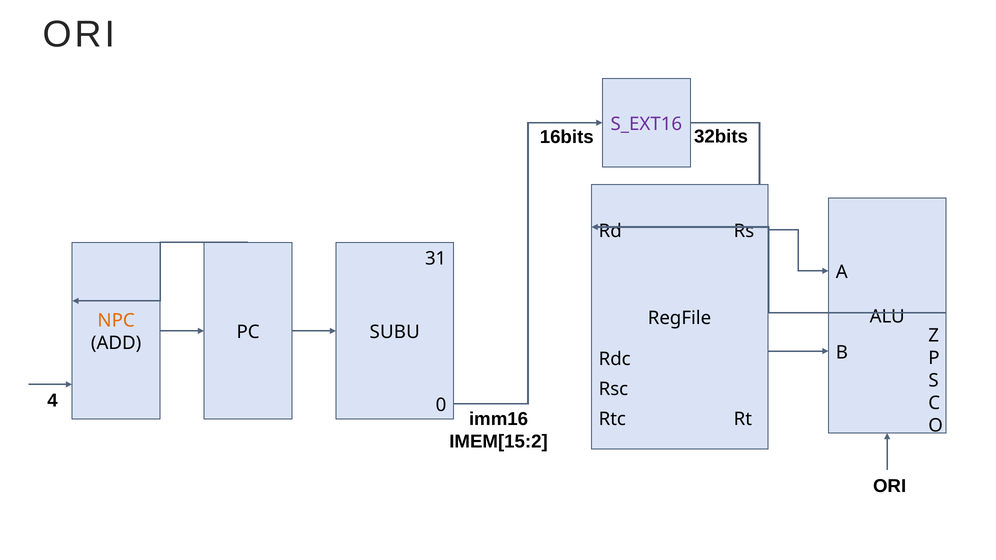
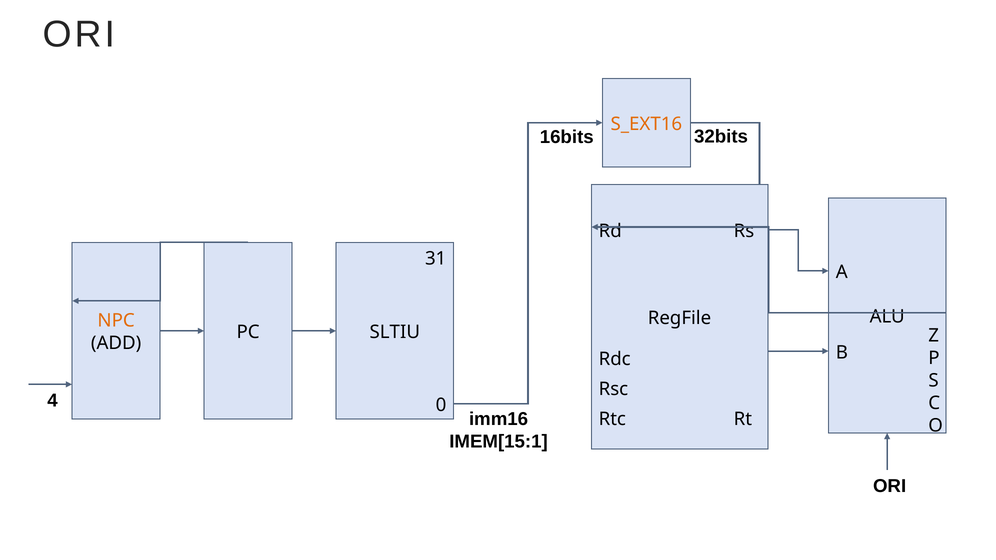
S_EXT16 colour: purple -> orange (646, 124)
SUBU: SUBU -> SLTIU (395, 332)
IMEM[15:2: IMEM[15:2 -> IMEM[15:1 (499, 442)
